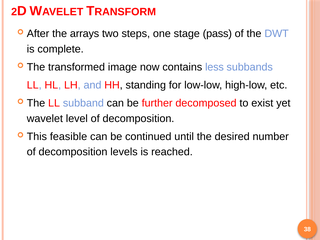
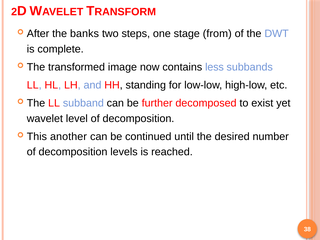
arrays: arrays -> banks (84, 34)
pass: pass -> from (217, 34)
feasible: feasible -> another (68, 137)
